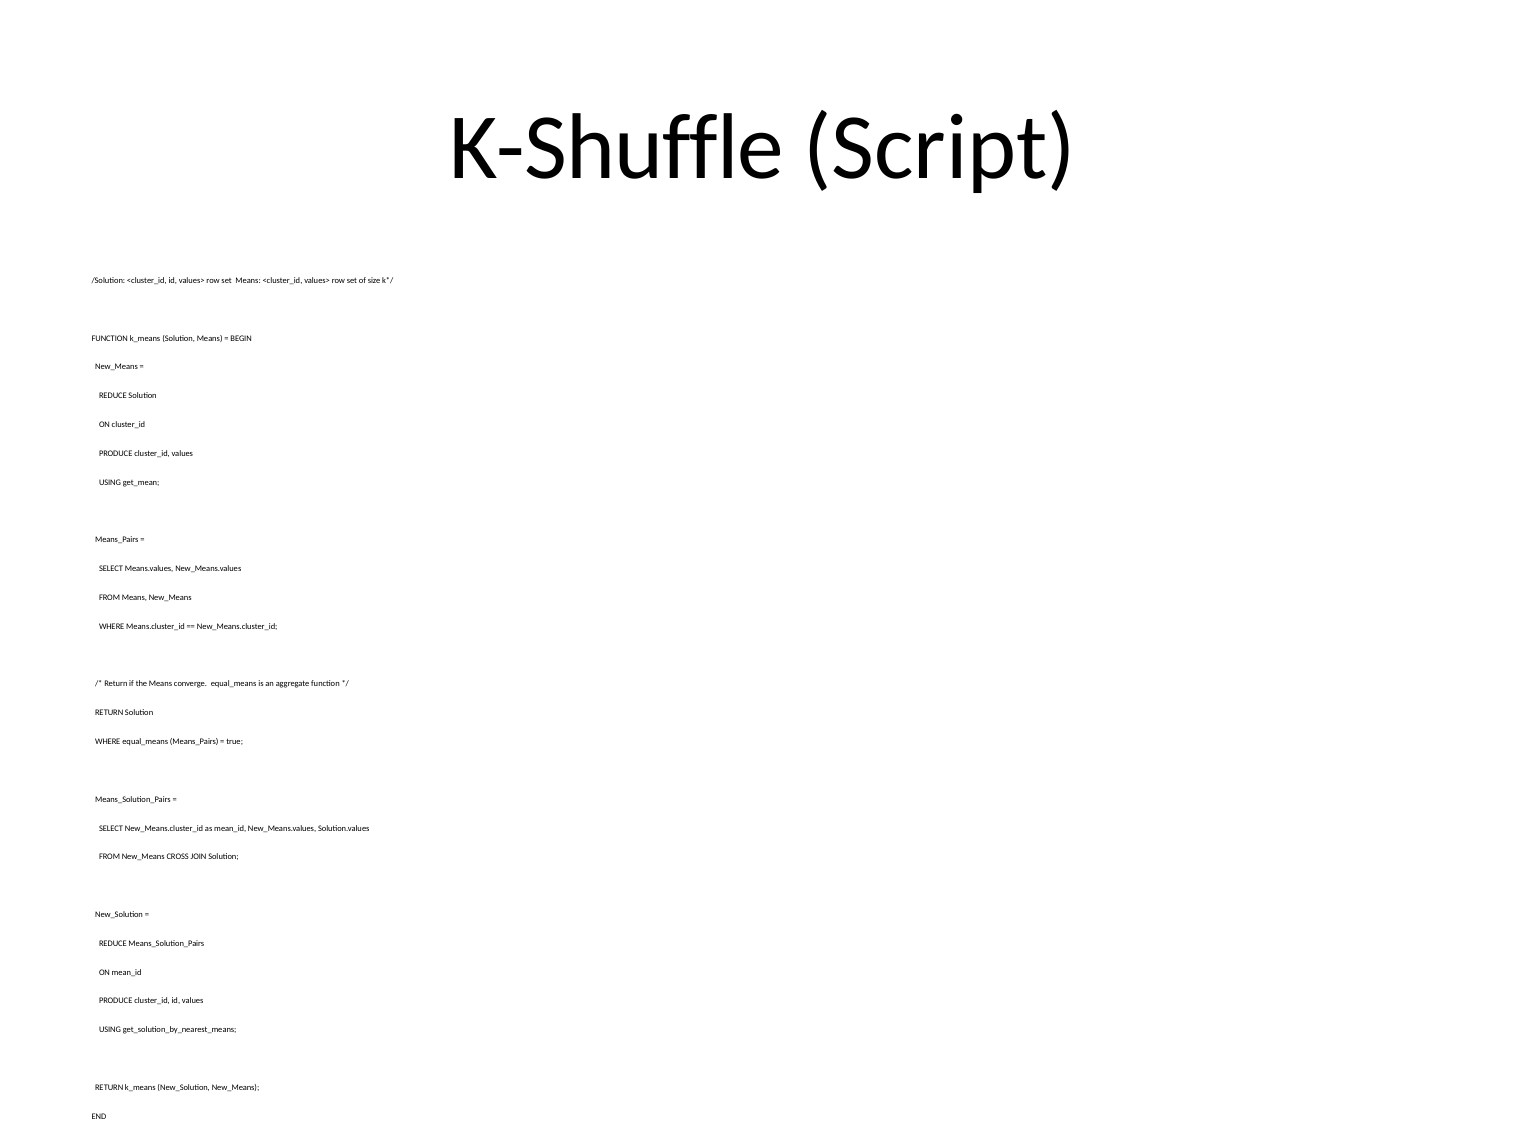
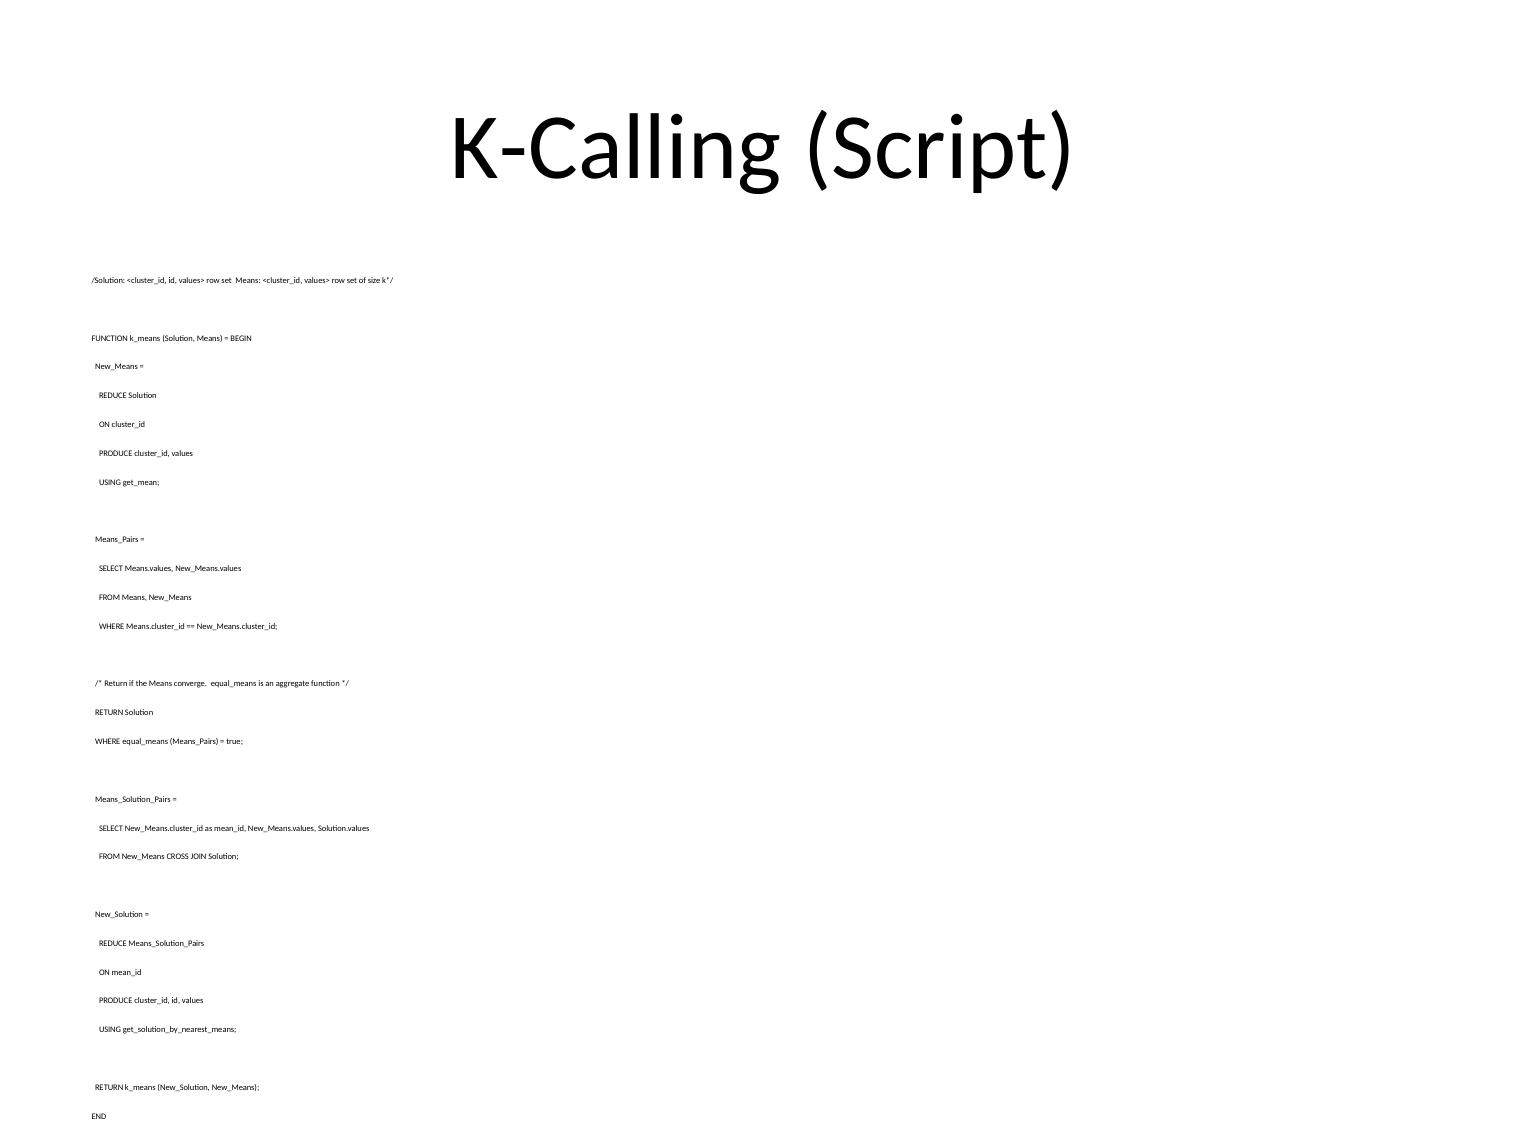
K-Shuffle: K-Shuffle -> K-Calling (616, 148)
